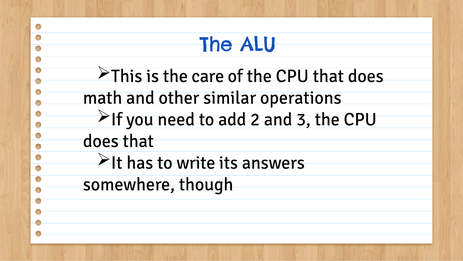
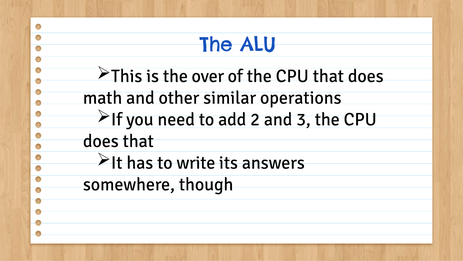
care: care -> over (208, 76)
